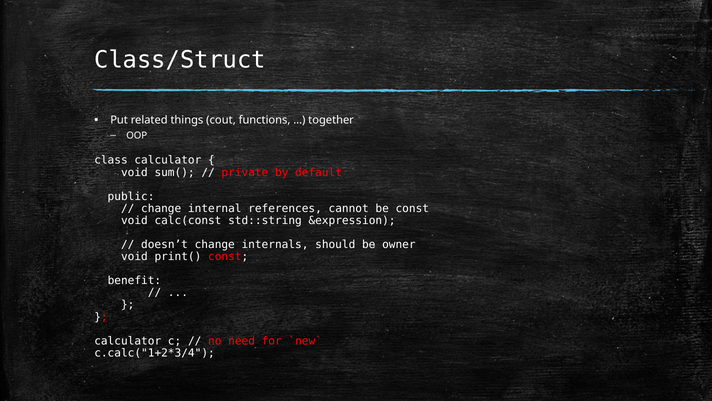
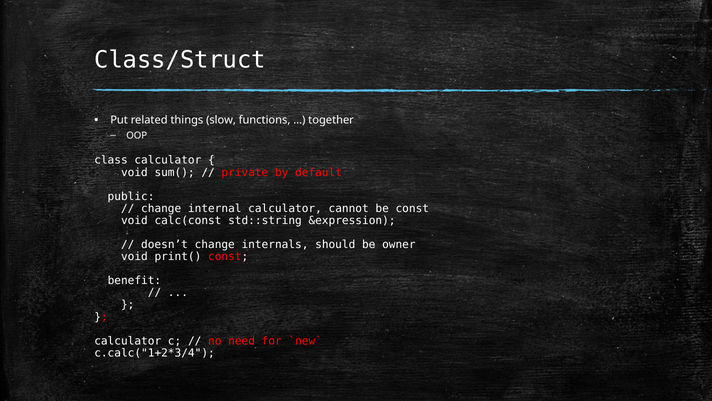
cout: cout -> slow (221, 120)
internal references: references -> calculator (285, 208)
